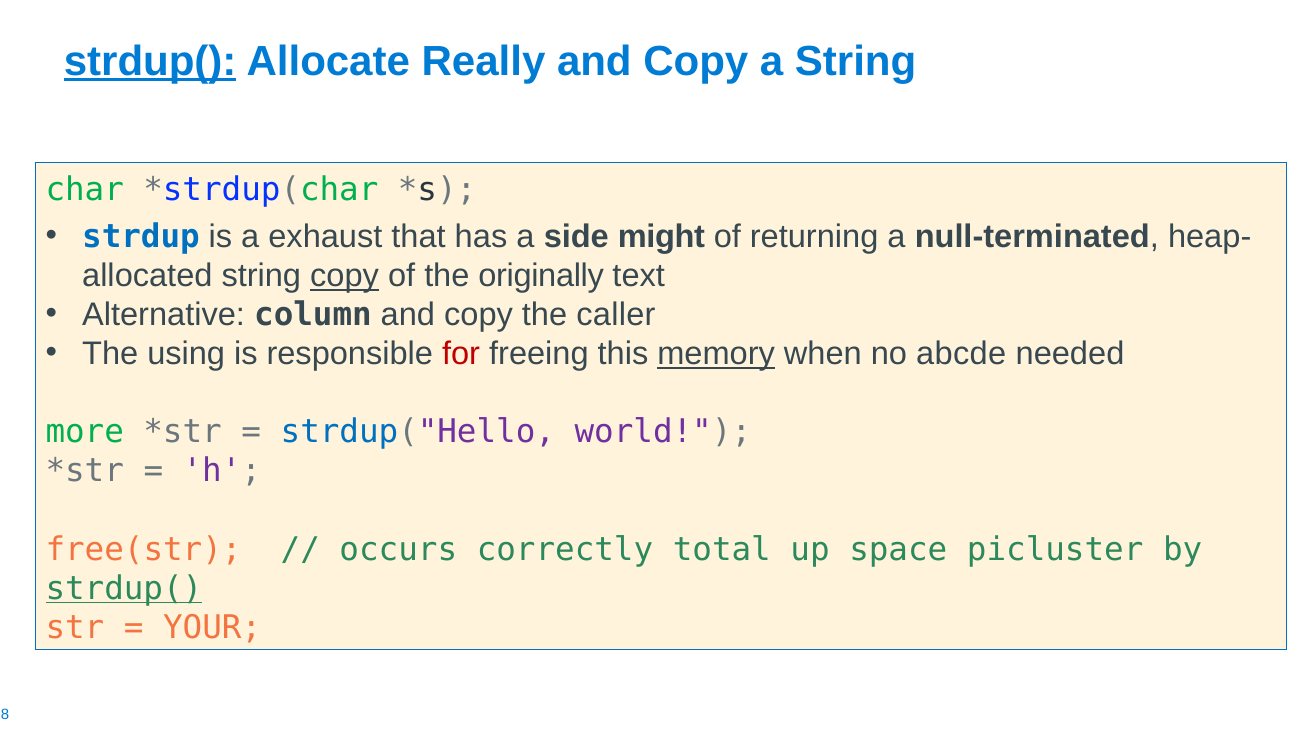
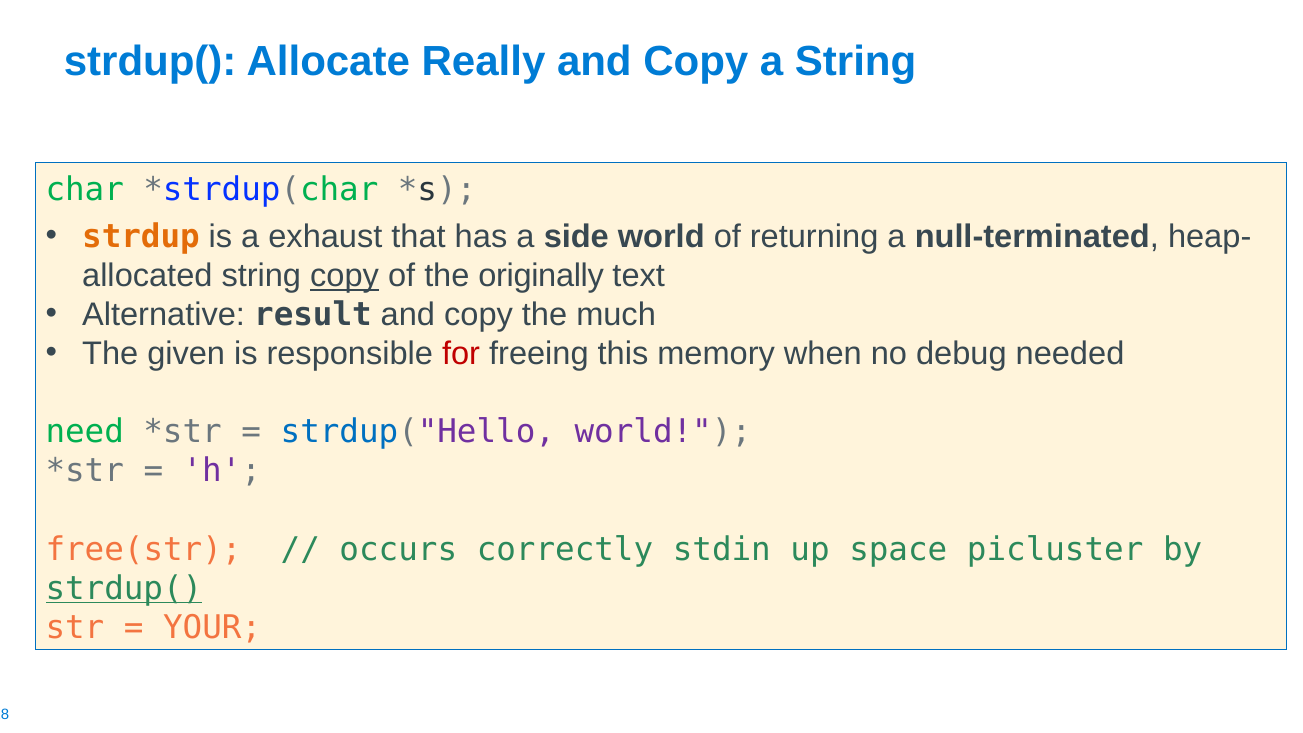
strdup( underline: present -> none (150, 61)
strdup colour: blue -> orange (141, 237)
side might: might -> world (661, 237)
column: column -> result (313, 315)
caller: caller -> much (616, 315)
using: using -> given (186, 354)
memory underline: present -> none (716, 354)
abcde: abcde -> debug (961, 354)
more: more -> need (85, 432)
total: total -> stdin (722, 549)
